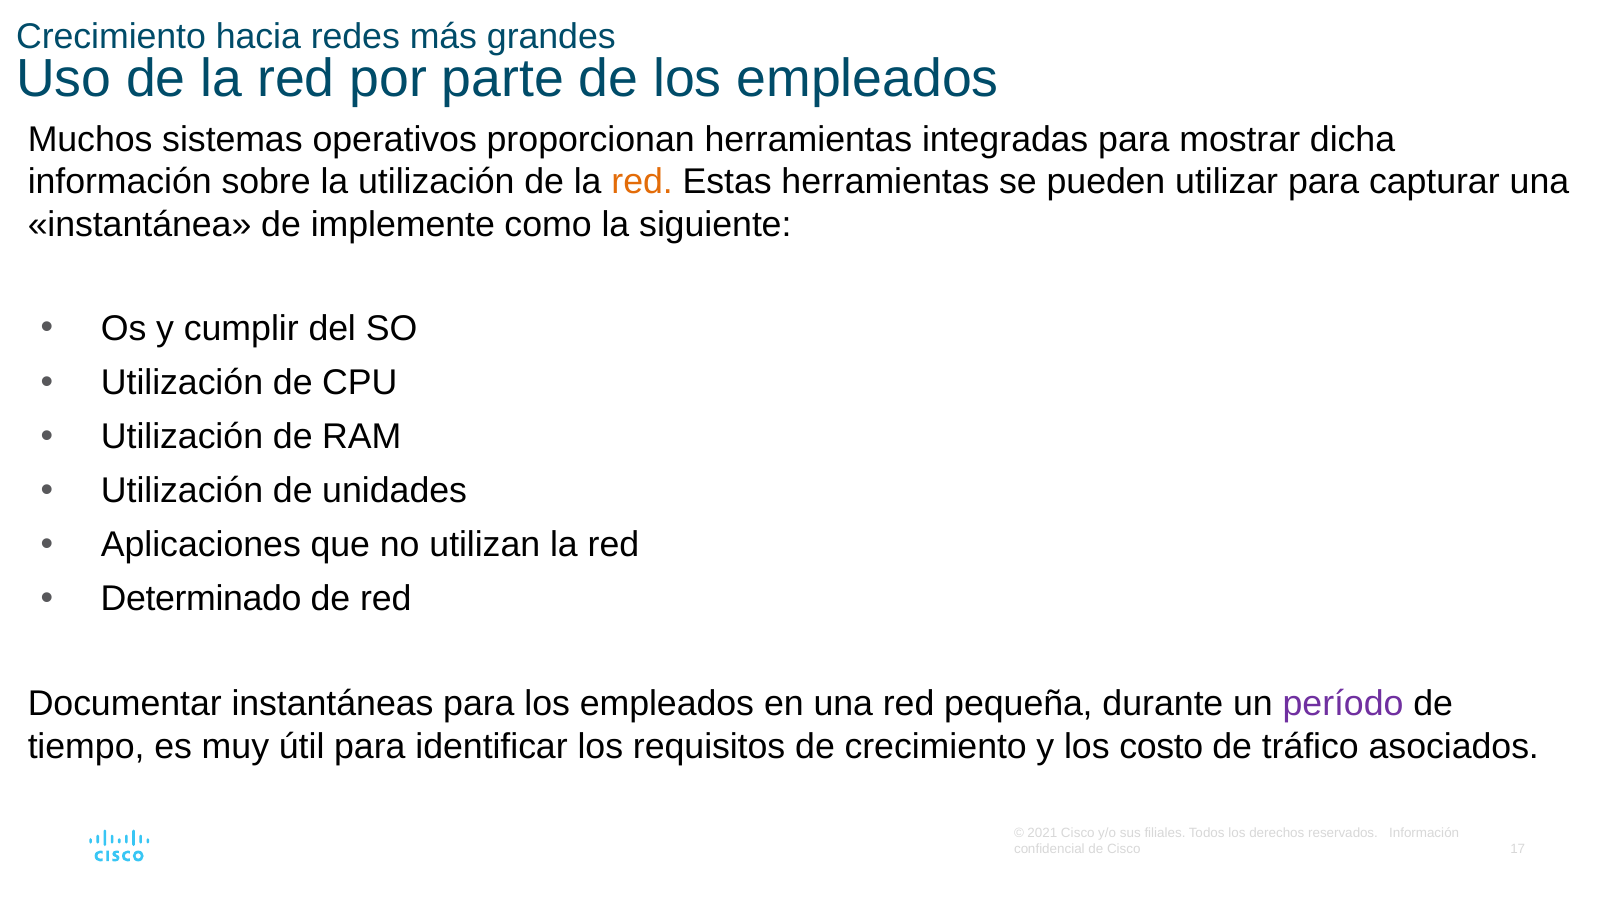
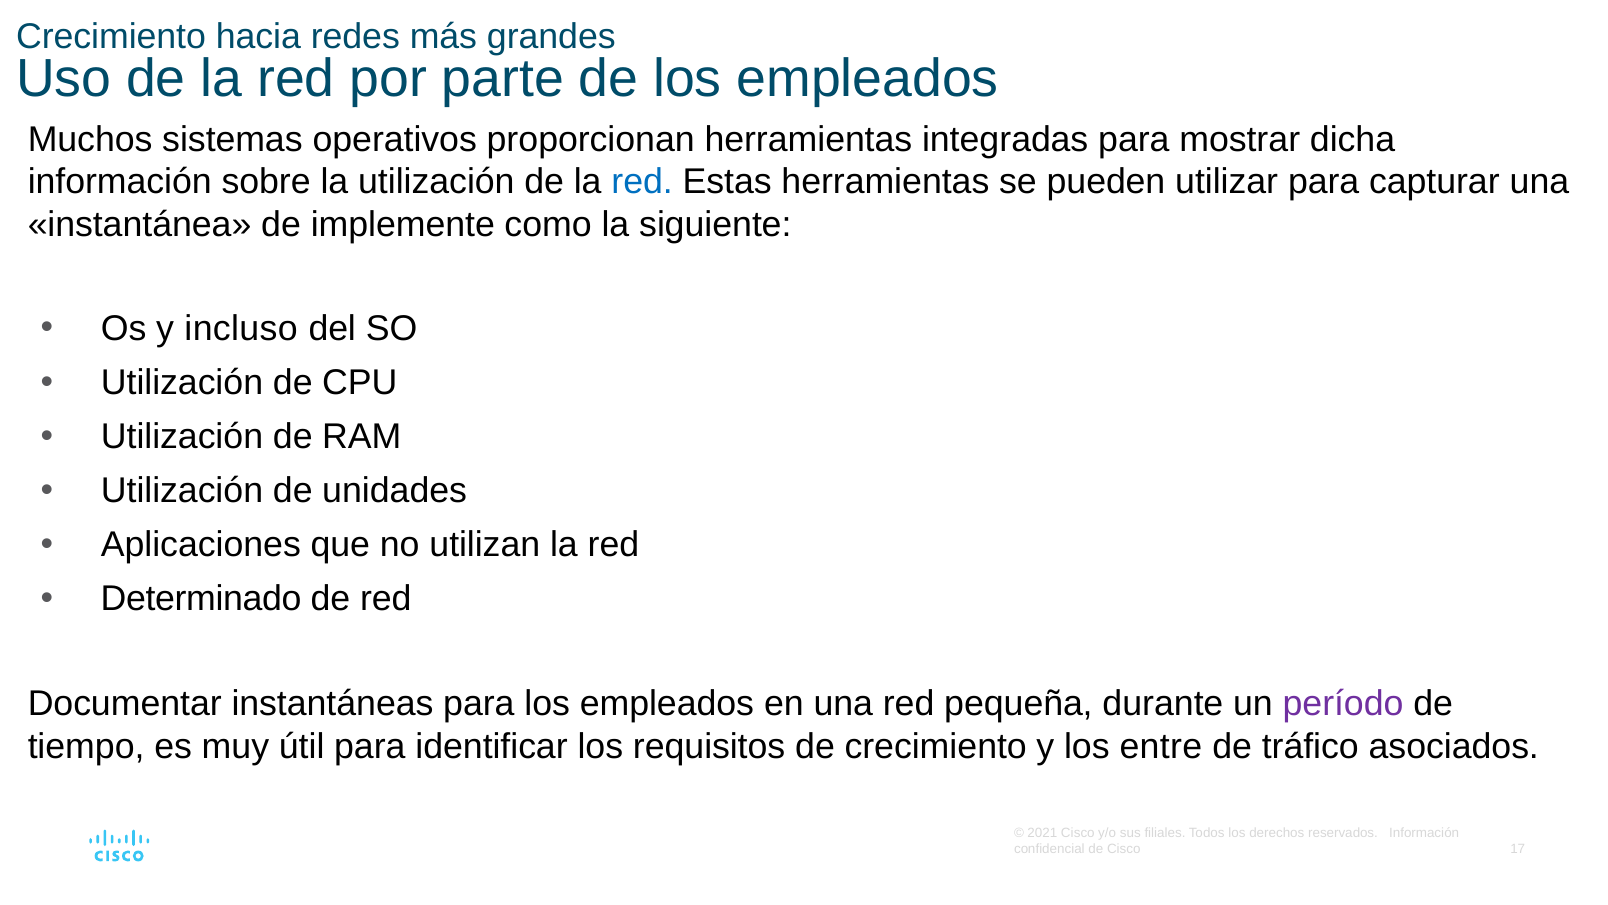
red colour: orange -> blue (642, 182)
cumplir: cumplir -> incluso (241, 328)
costo: costo -> entre (1161, 747)
